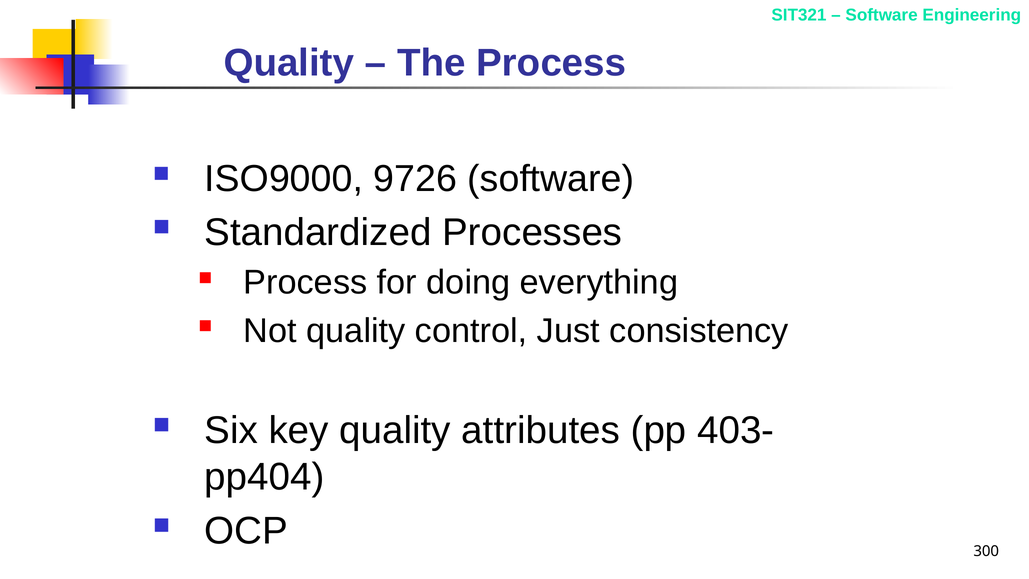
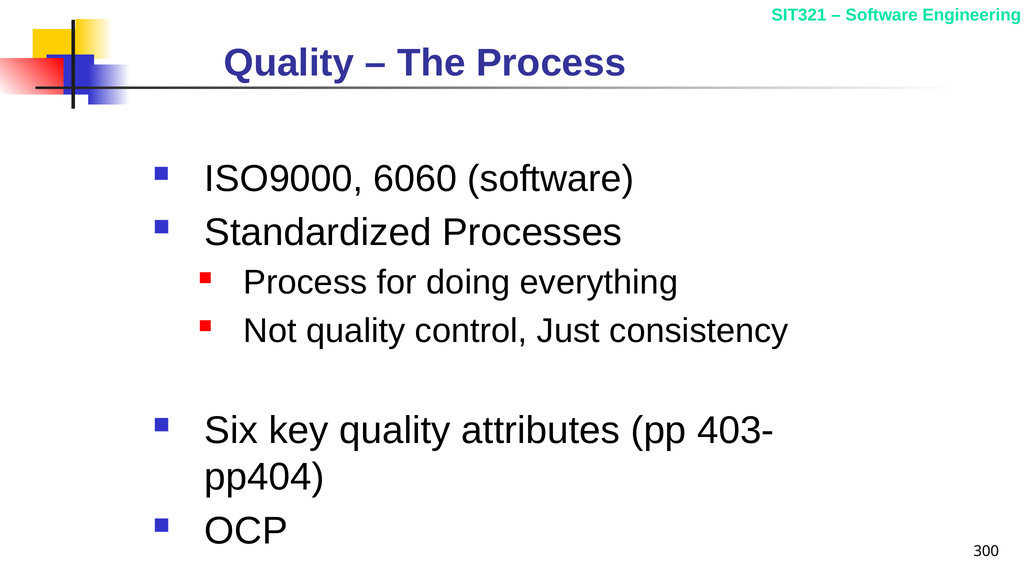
9726: 9726 -> 6060 (415, 179)
